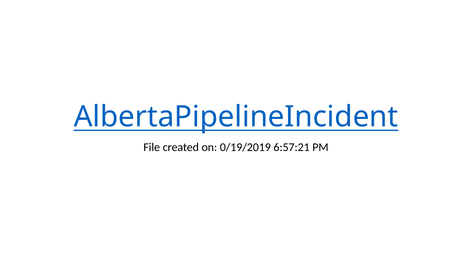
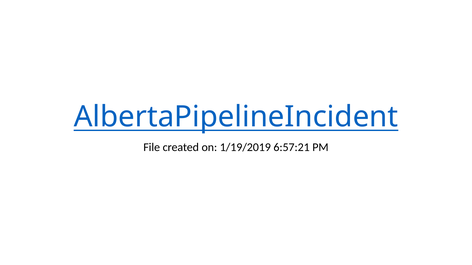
0/19/2019: 0/19/2019 -> 1/19/2019 (245, 148)
